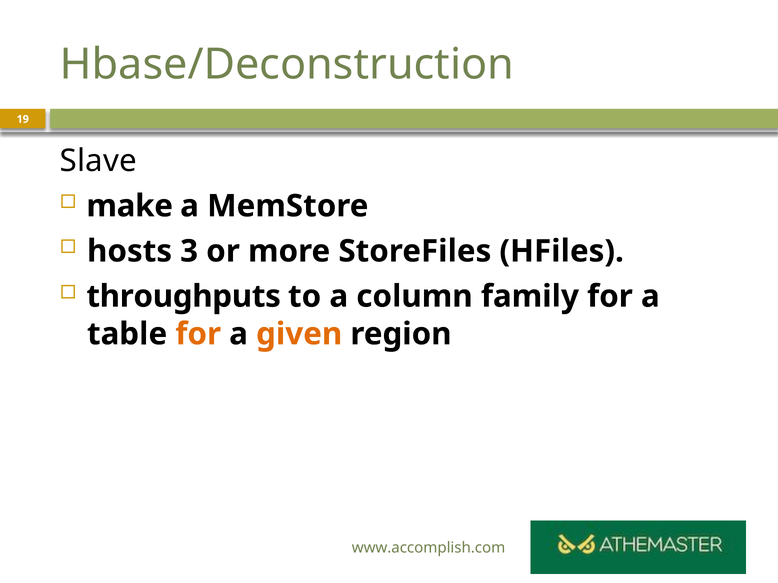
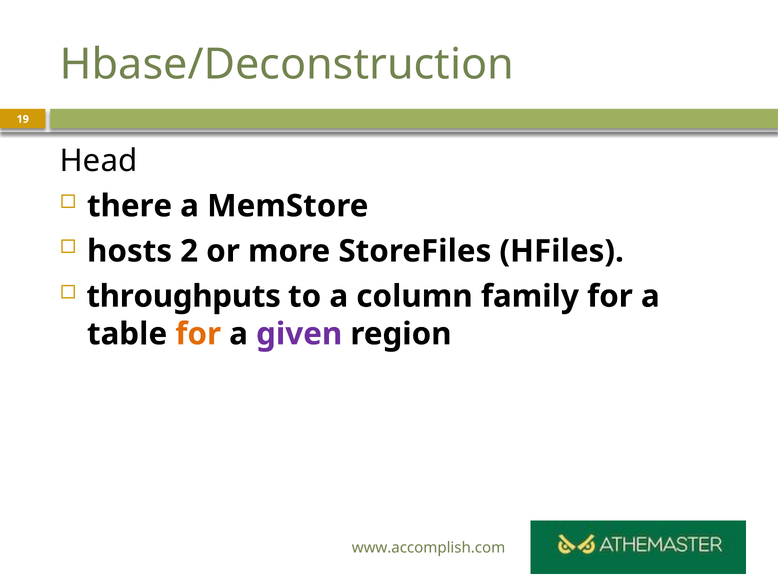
Slave: Slave -> Head (99, 161)
make: make -> there (130, 206)
3: 3 -> 2 (189, 251)
given colour: orange -> purple (299, 334)
